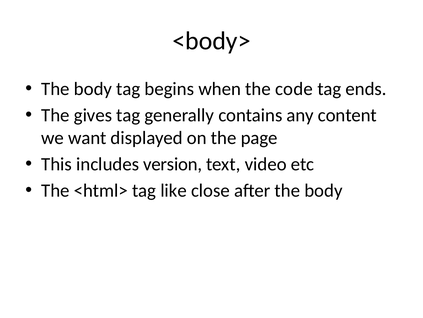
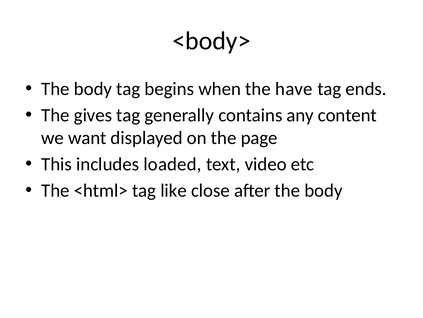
code: code -> have (294, 89)
version: version -> loaded (173, 164)
